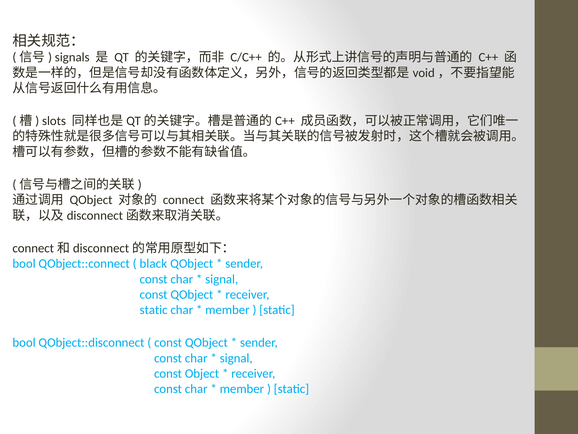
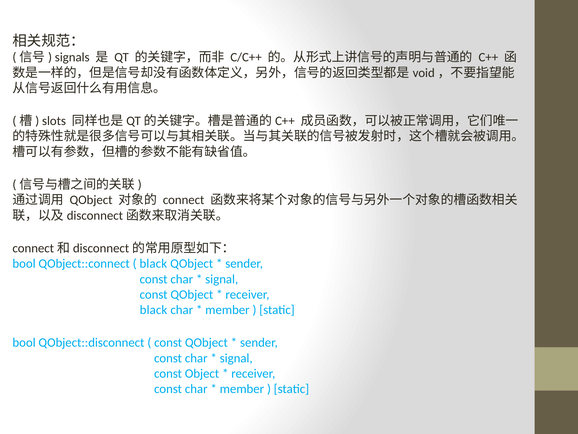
static: static -> black (154, 310)
